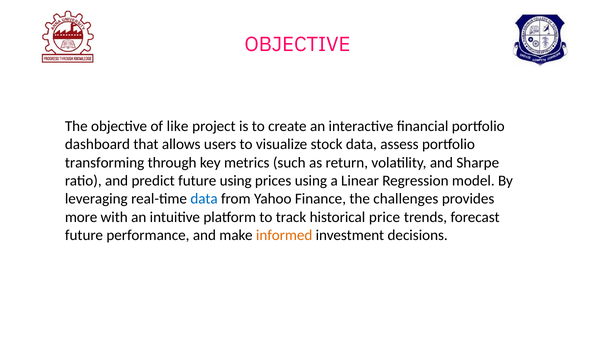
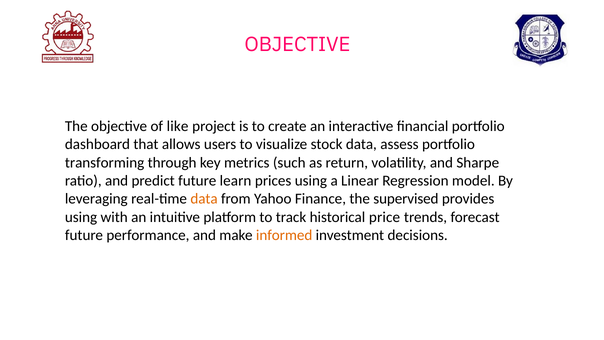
future using: using -> learn (236, 181)
data colour: blue -> orange (204, 199)
challenges: challenges -> supervised (406, 199)
more: more -> using (81, 217)
